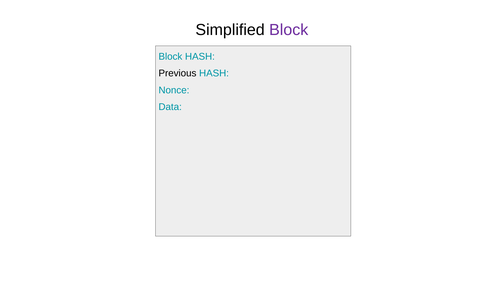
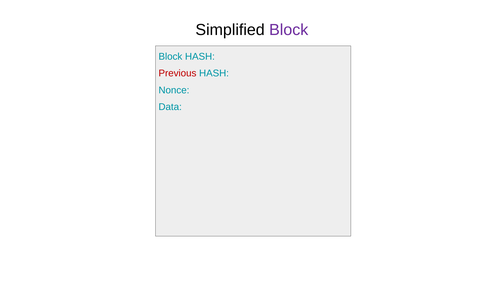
Previous colour: black -> red (177, 73)
